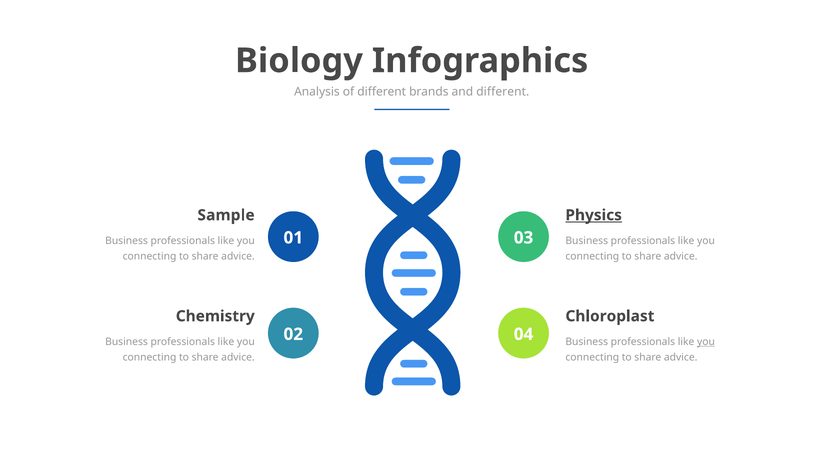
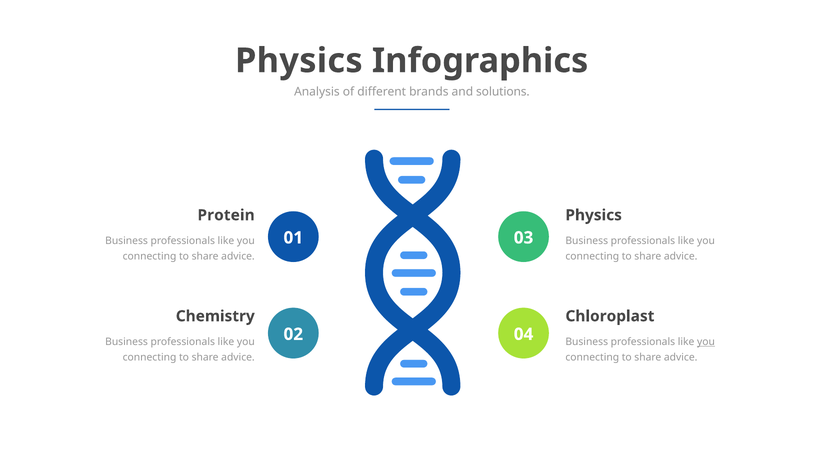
Biology: Biology -> Physics (299, 61)
and different: different -> solutions (503, 92)
Sample: Sample -> Protein (226, 215)
Physics underline: present -> none (594, 215)
